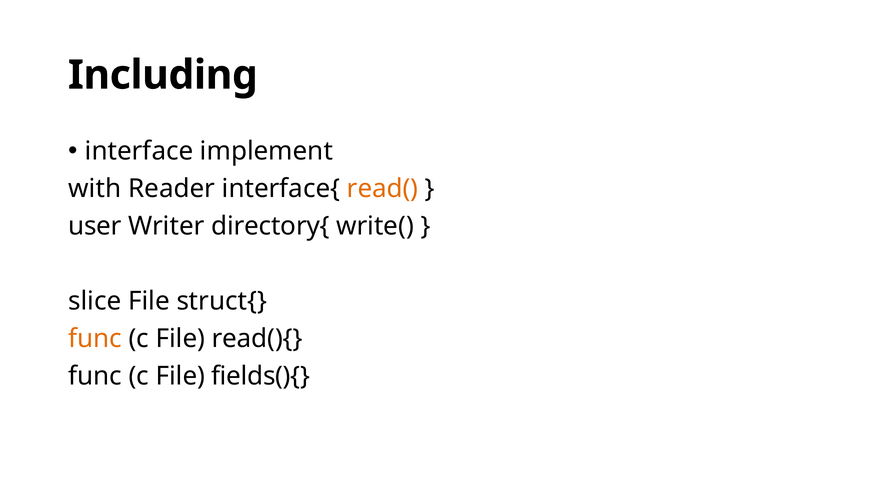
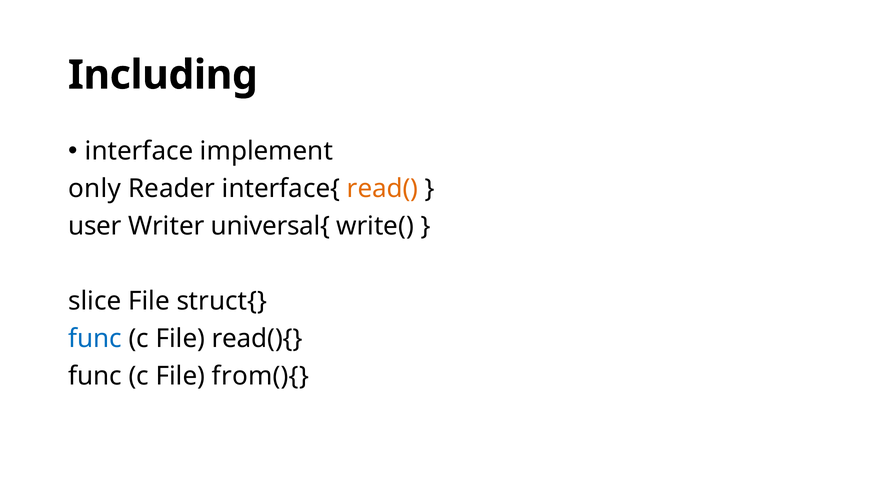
with: with -> only (95, 189)
directory{: directory{ -> universal{ (270, 226)
func colour: orange -> blue (95, 339)
fields(){: fields(){ -> from(){ (260, 376)
